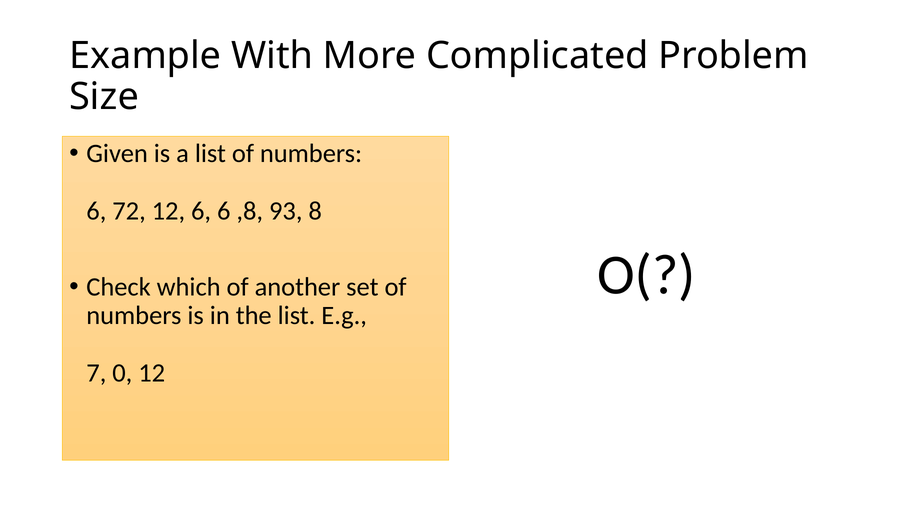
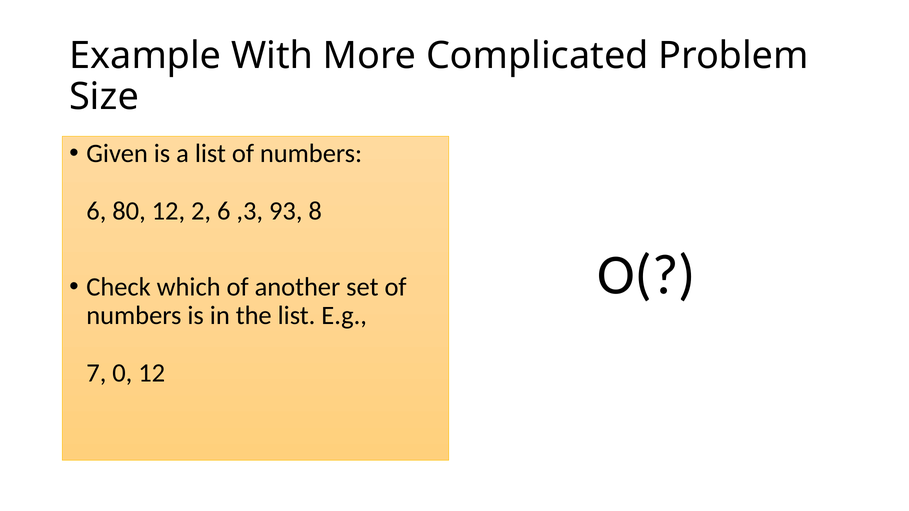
72: 72 -> 80 (129, 211)
12 6: 6 -> 2 (201, 211)
,8: ,8 -> ,3 (250, 211)
